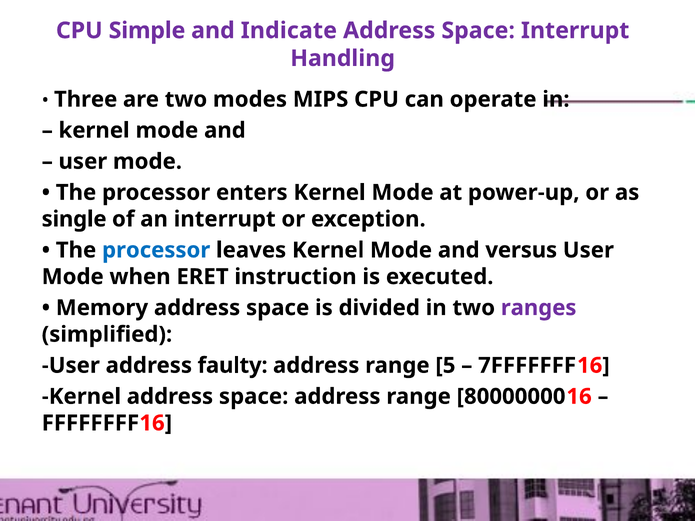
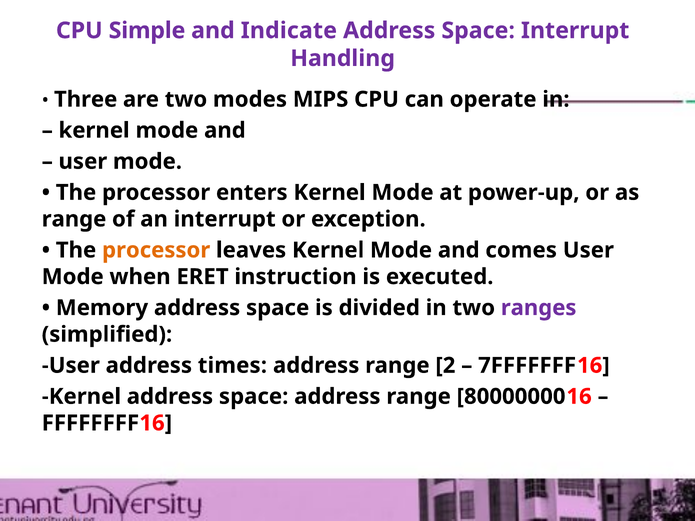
single: single -> range (74, 219)
processor colour: blue -> orange (156, 250)
versus: versus -> comes (521, 250)
faulty: faulty -> times (232, 366)
5: 5 -> 2 (445, 366)
